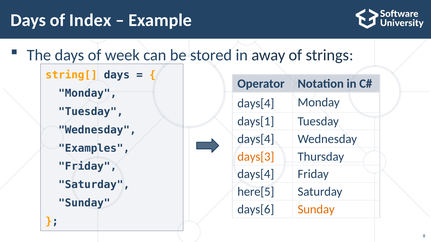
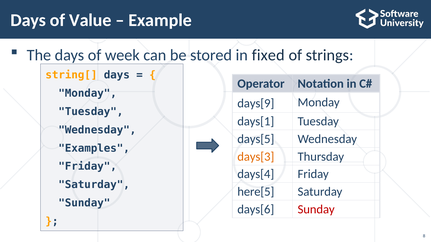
Index: Index -> Value (90, 20)
away: away -> fixed (268, 55)
days[4: days[4 -> days[9 (256, 103)
days[4: days[4 -> days[5 (256, 139)
Sunday colour: orange -> red (316, 210)
